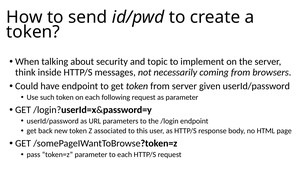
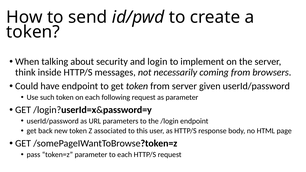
topic: topic -> login (157, 62)
